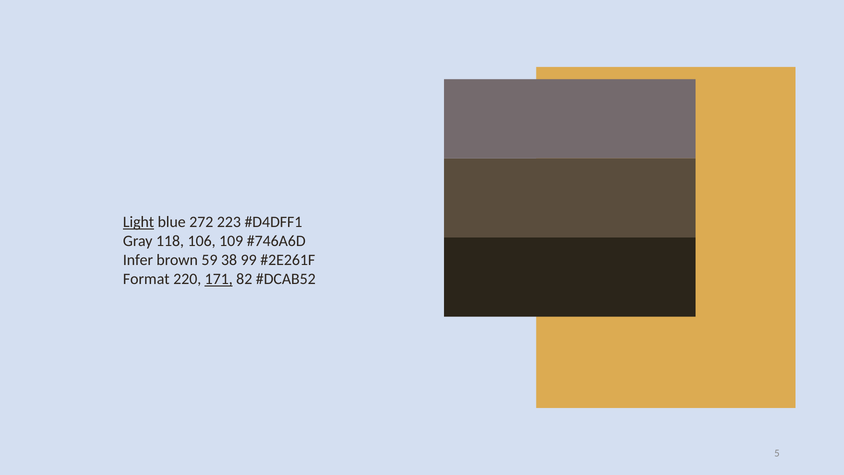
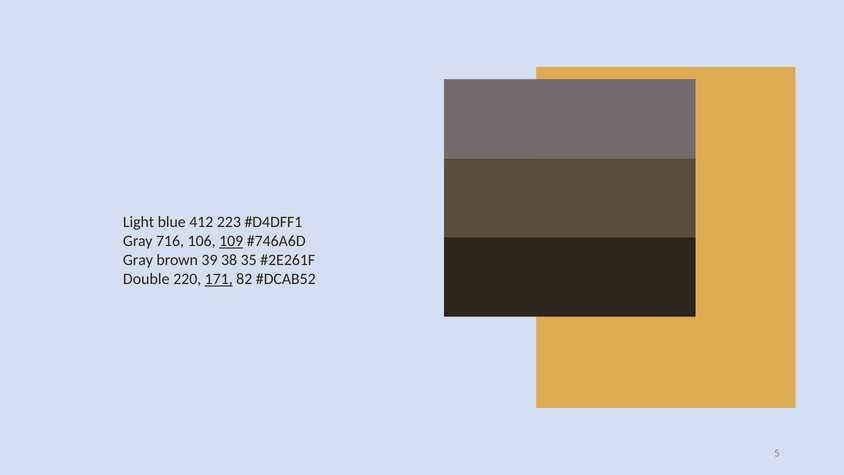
Light underline: present -> none (139, 222)
272: 272 -> 412 (201, 222)
118: 118 -> 716 (170, 241)
109 underline: none -> present (231, 241)
Infer: Infer -> Gray (138, 260)
59: 59 -> 39 (210, 260)
99: 99 -> 35 (249, 260)
Format: Format -> Double (146, 279)
